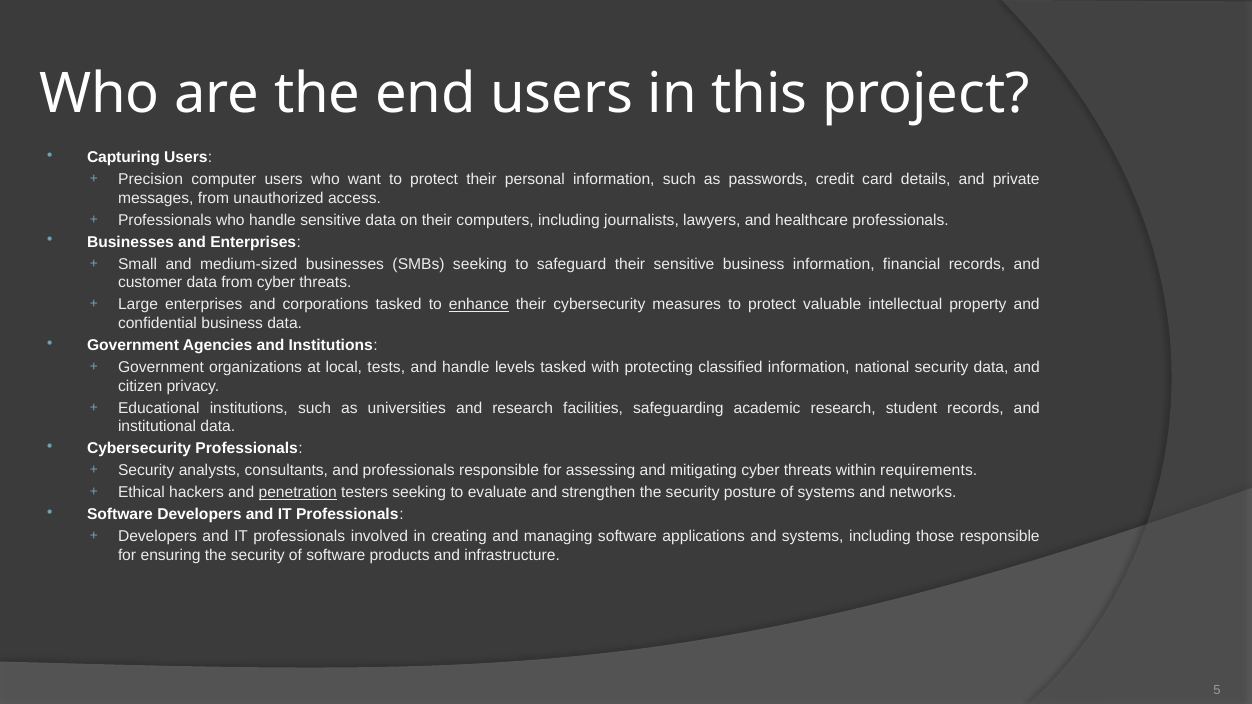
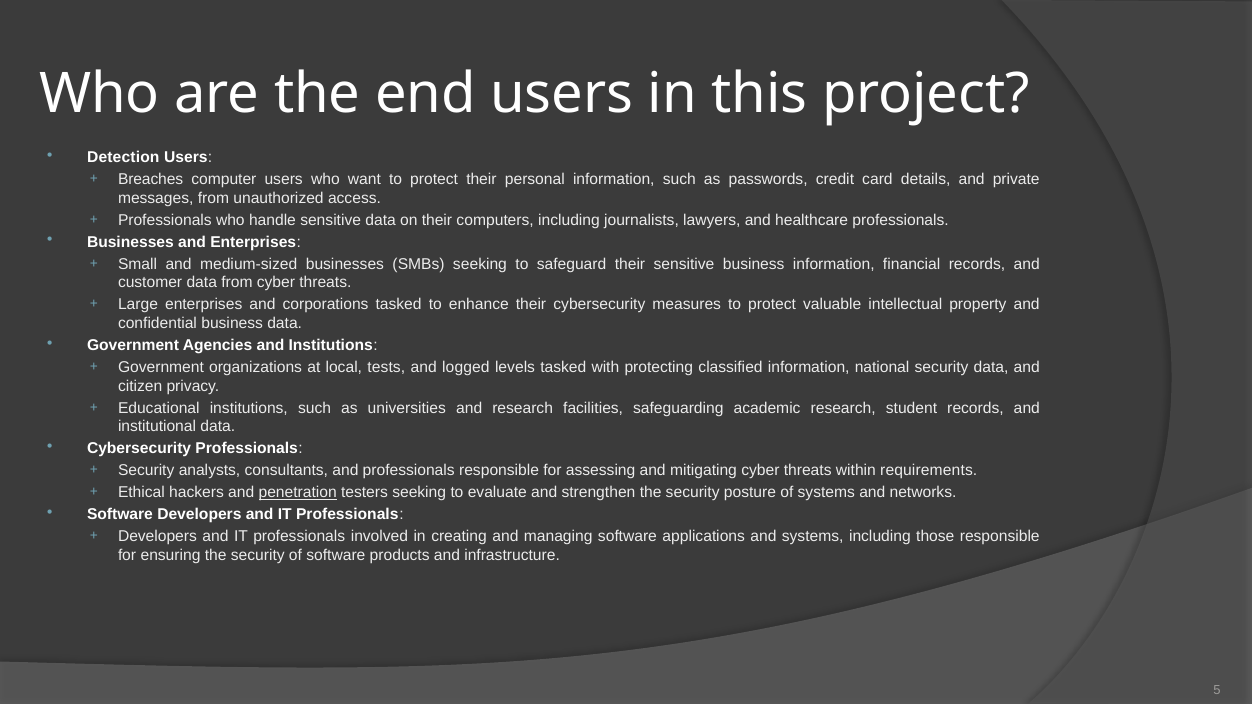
Capturing: Capturing -> Detection (123, 158)
Precision: Precision -> Breaches (151, 179)
enhance underline: present -> none (479, 305)
and handle: handle -> logged (466, 367)
